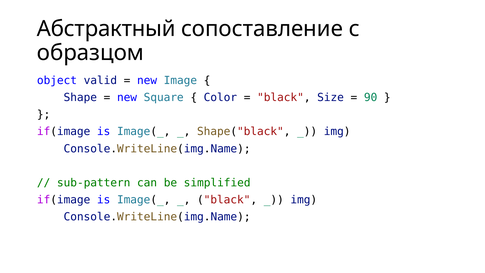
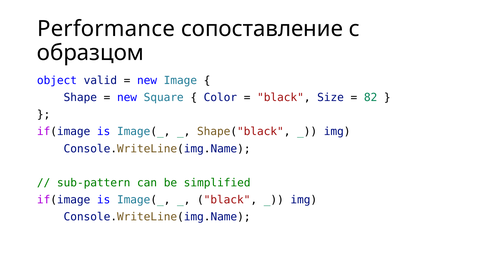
Абстрактный: Абстрактный -> Performance (106, 29)
90: 90 -> 82 (371, 97)
